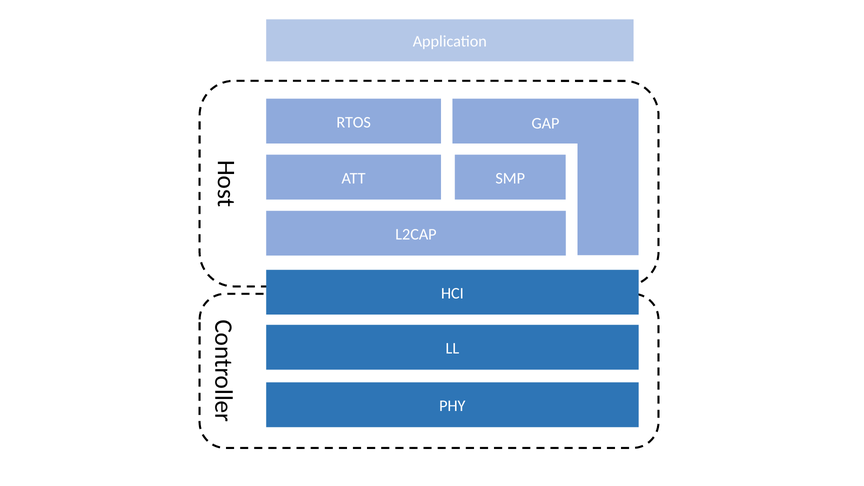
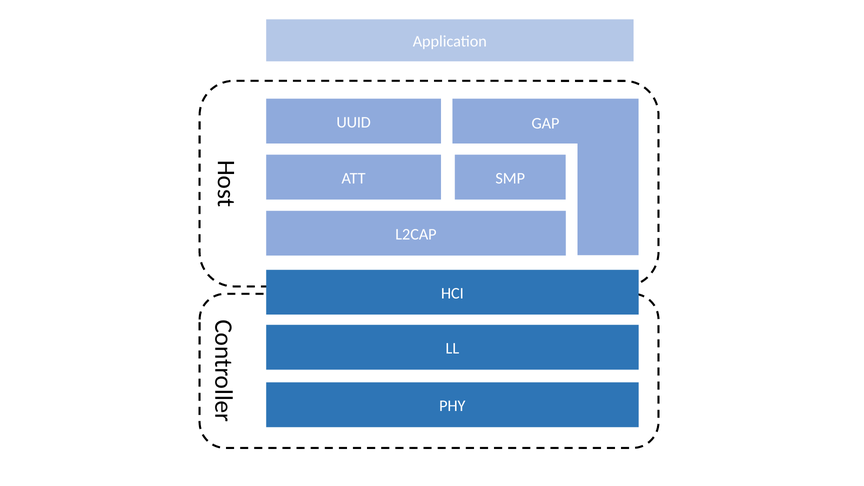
RTOS: RTOS -> UUID (354, 122)
